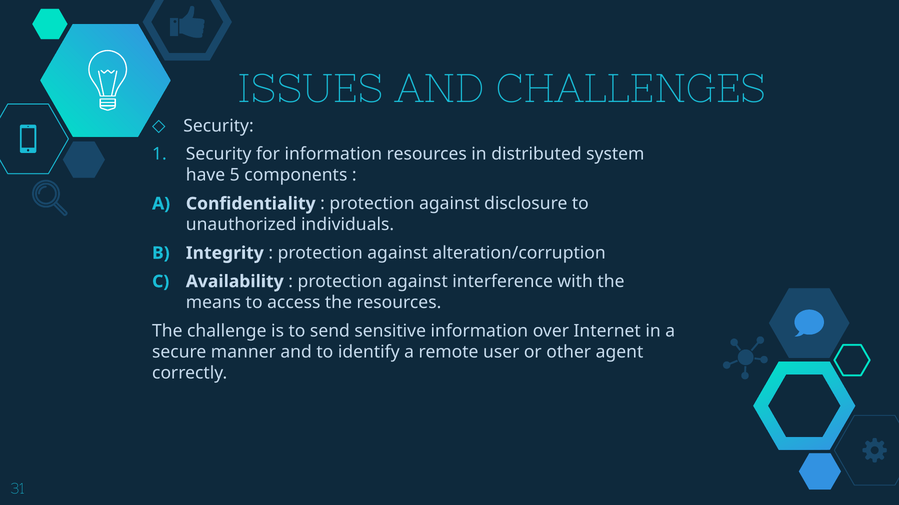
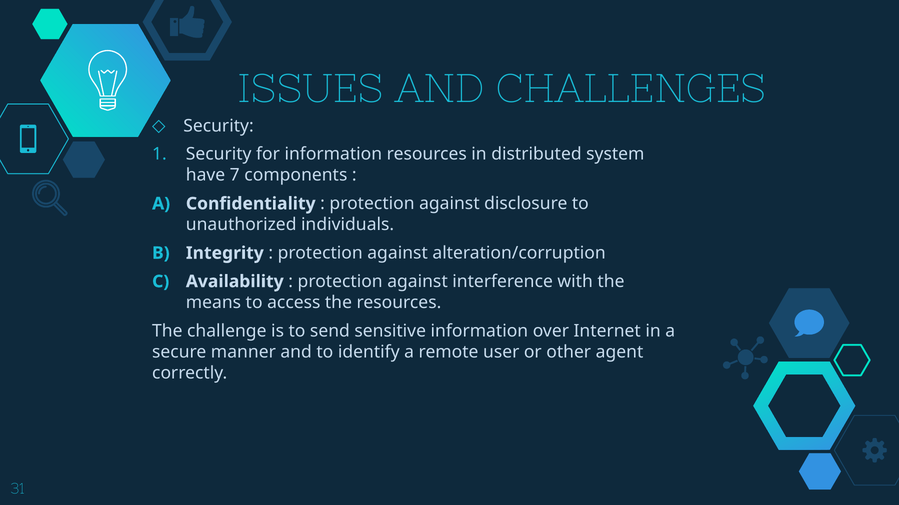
5: 5 -> 7 (235, 175)
